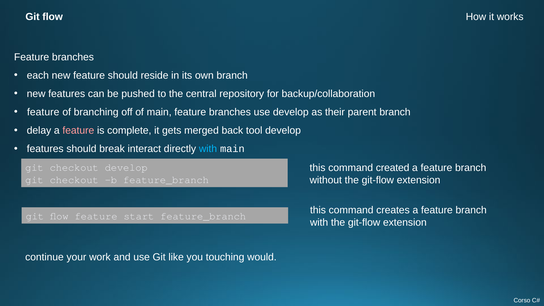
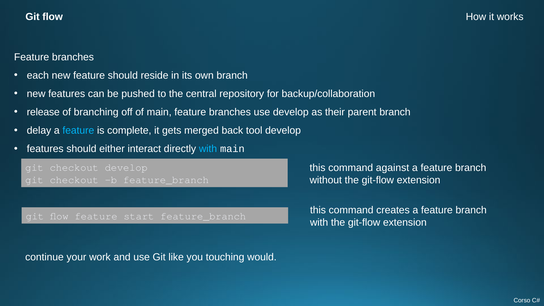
feature: feature -> release (43, 112)
feature colour: pink -> light blue (78, 131)
break: break -> either (112, 149)
created: created -> against (393, 168)
